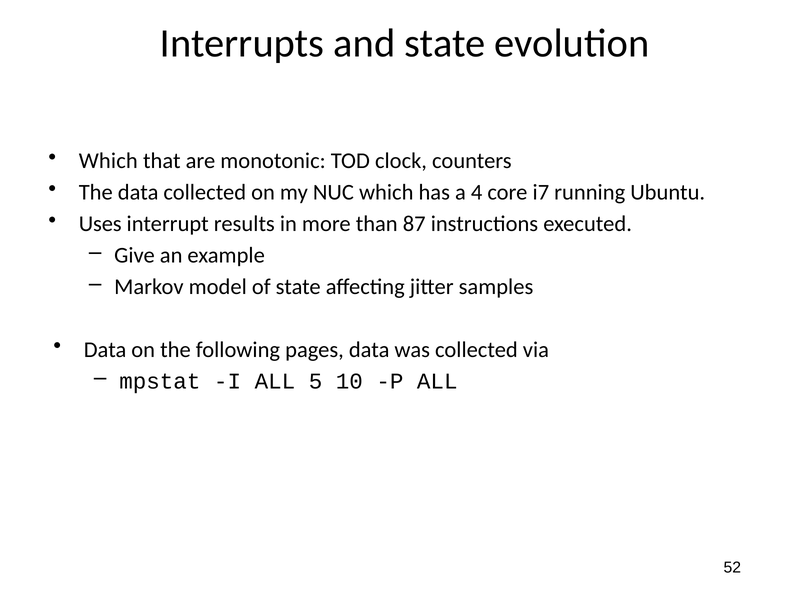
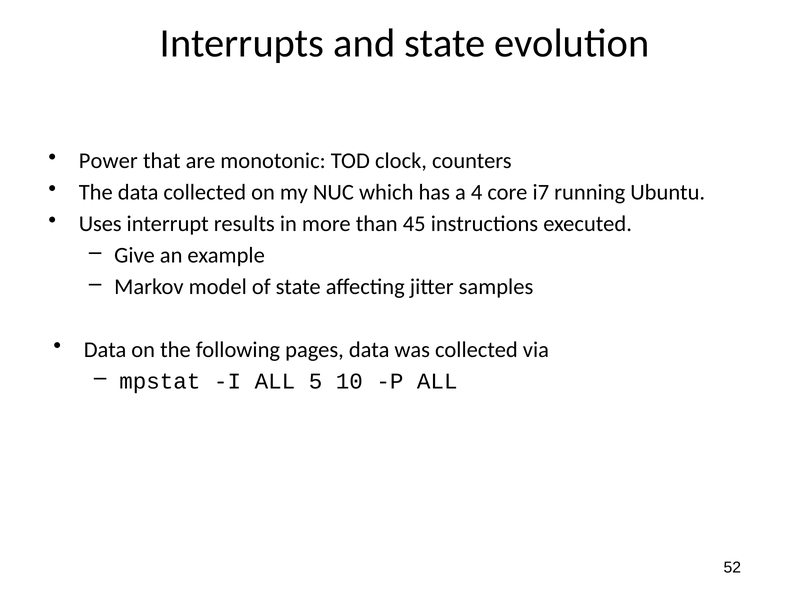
Which: Which -> Power (108, 161)
87: 87 -> 45 (414, 224)
